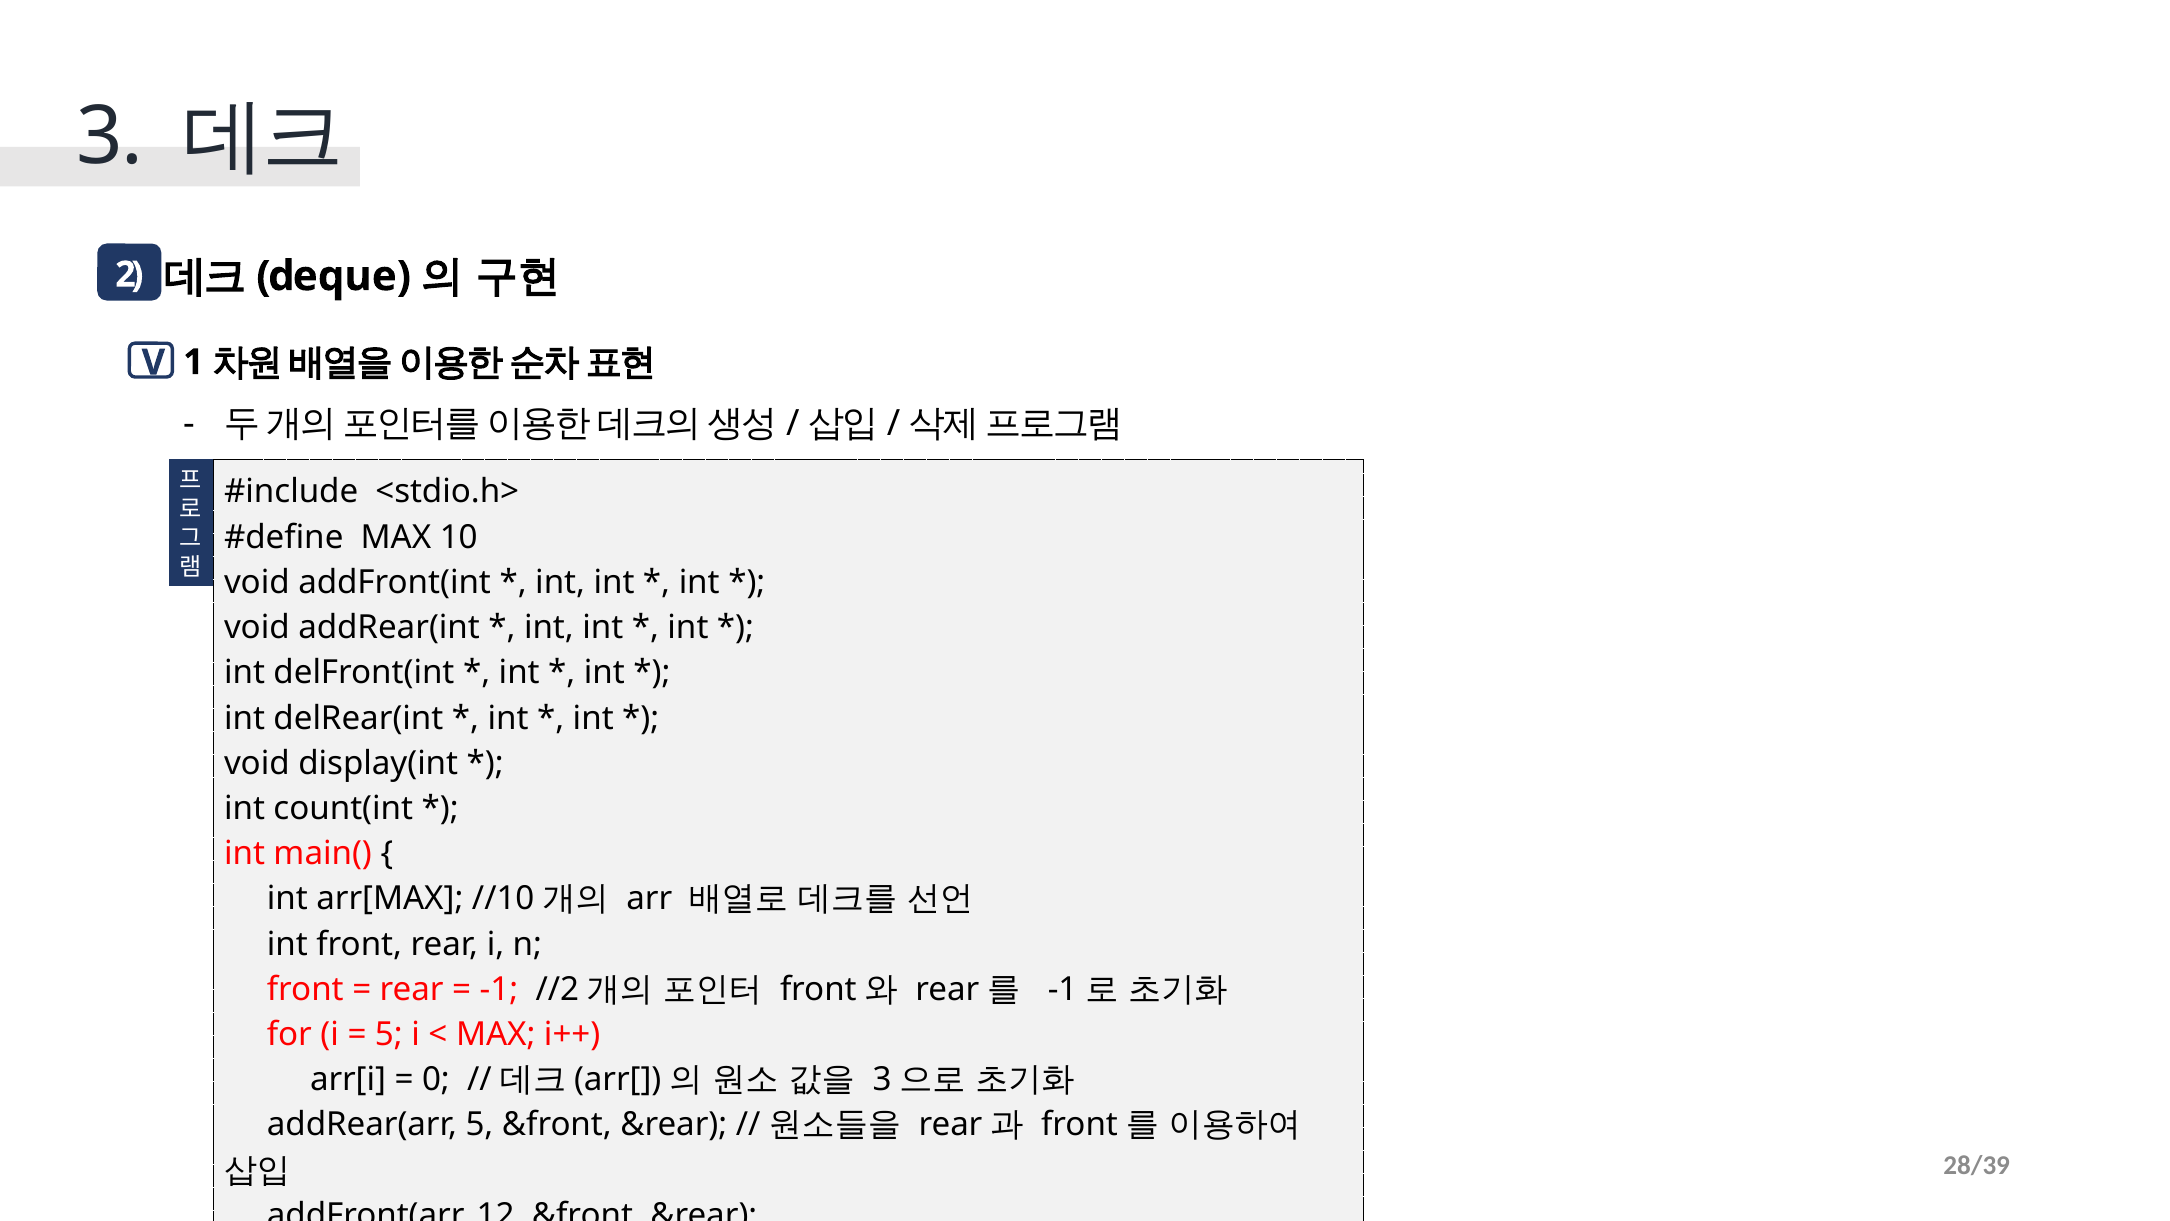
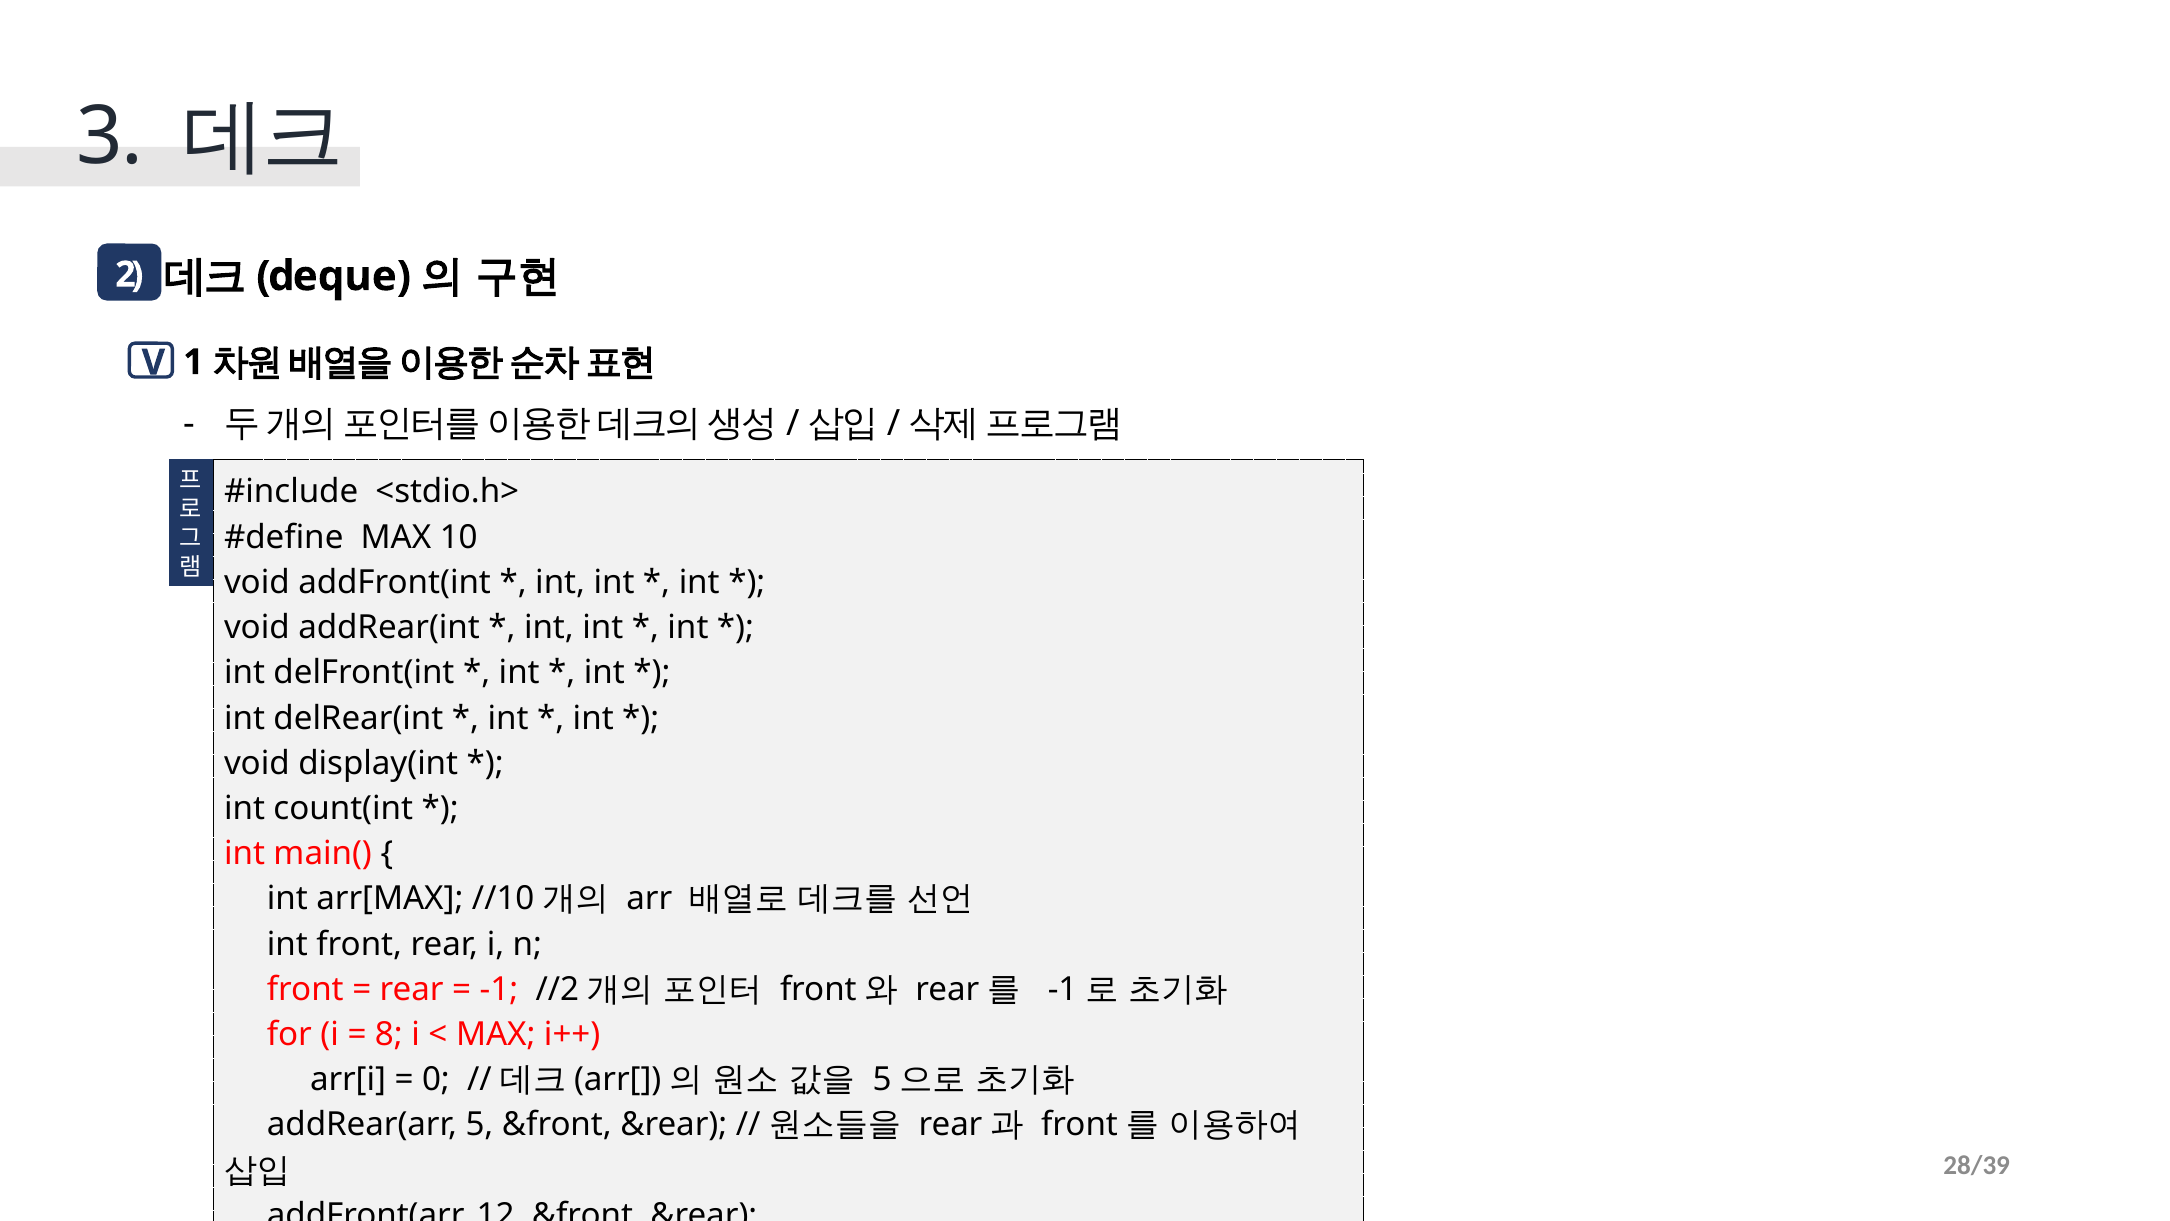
5: 5 -> 8 (389, 1034)
3: 3 -> 5 (882, 1080)
